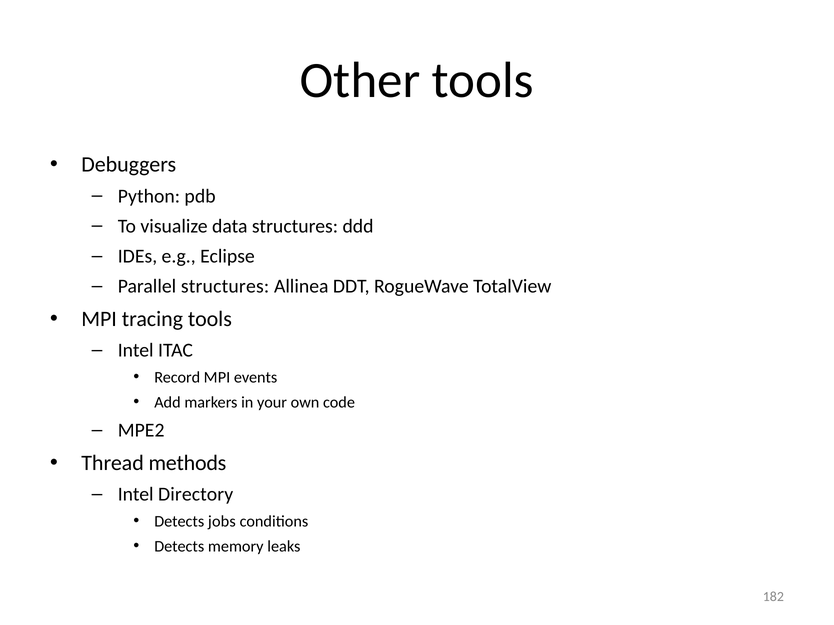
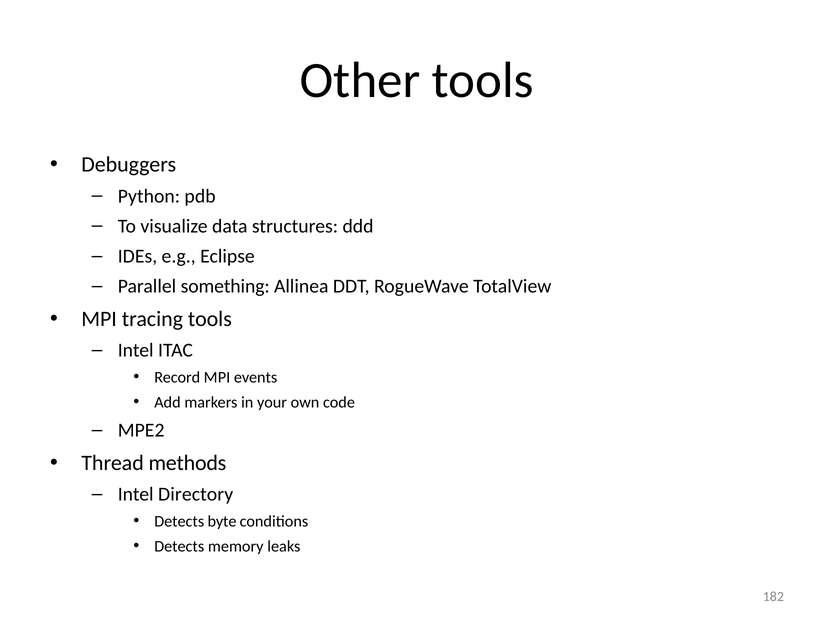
Parallel structures: structures -> something (225, 287)
jobs: jobs -> byte (222, 522)
